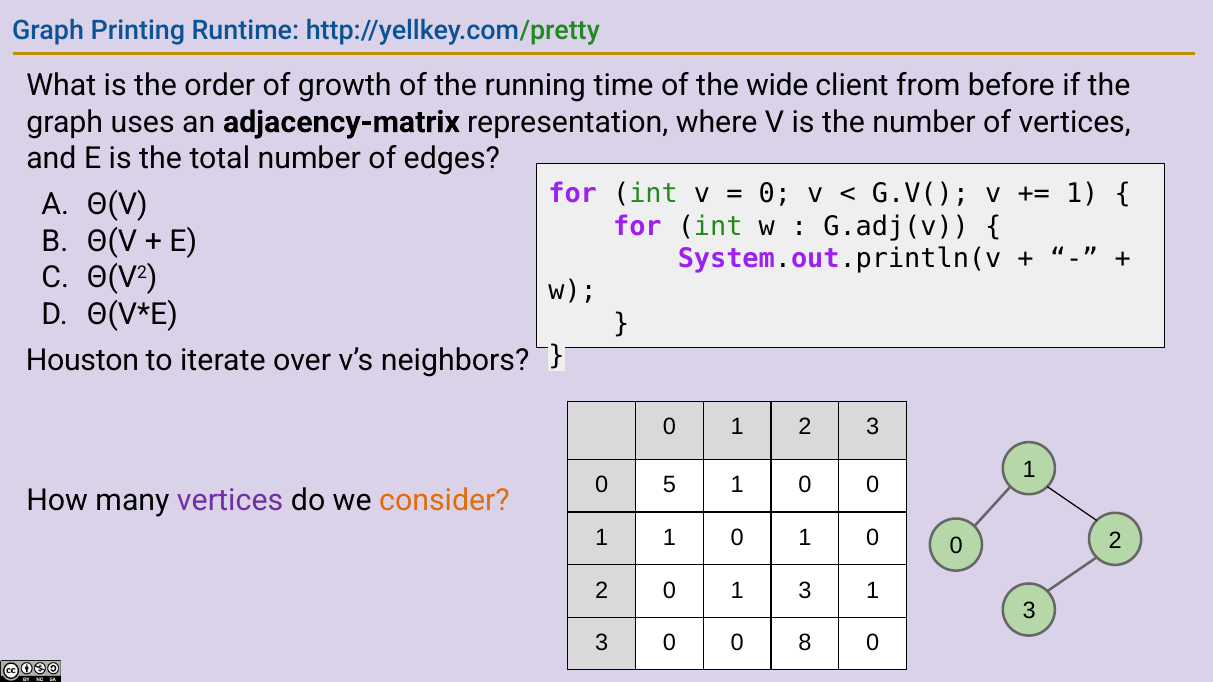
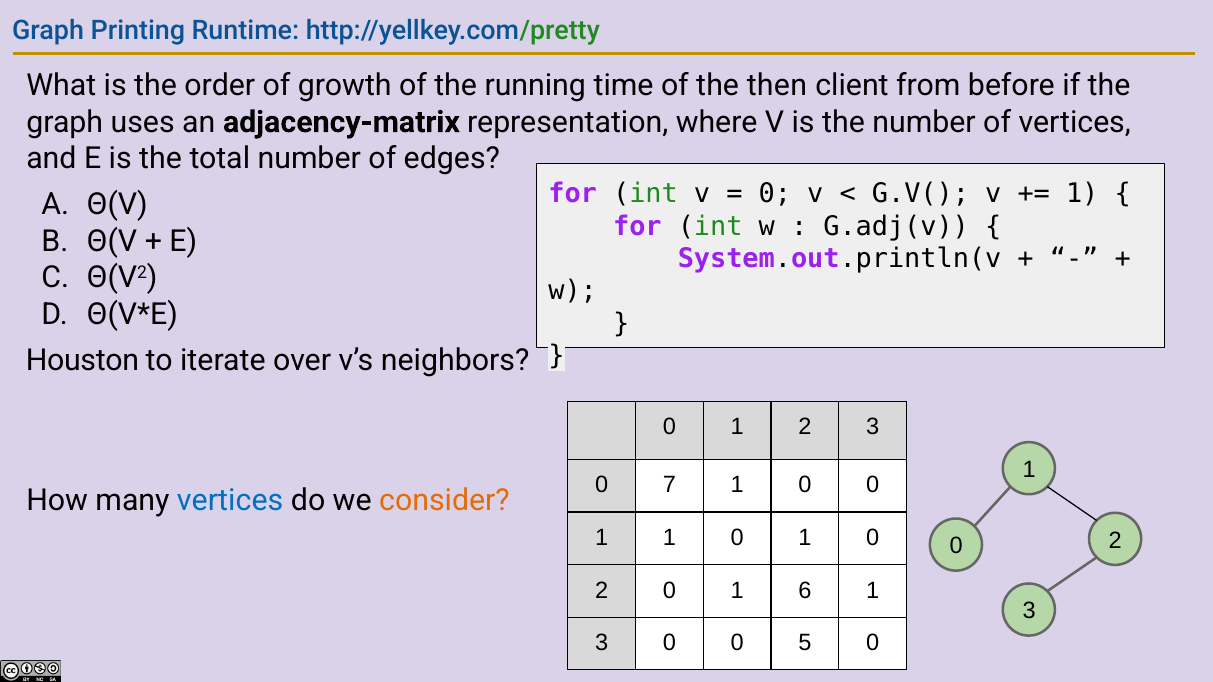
wide: wide -> then (777, 86)
5: 5 -> 7 (669, 485)
vertices colour: purple -> blue (230, 500)
2 0 1 3: 3 -> 6 (805, 591)
8: 8 -> 5 (805, 643)
